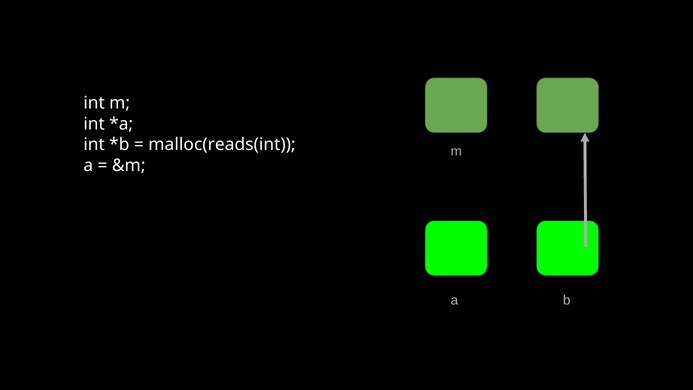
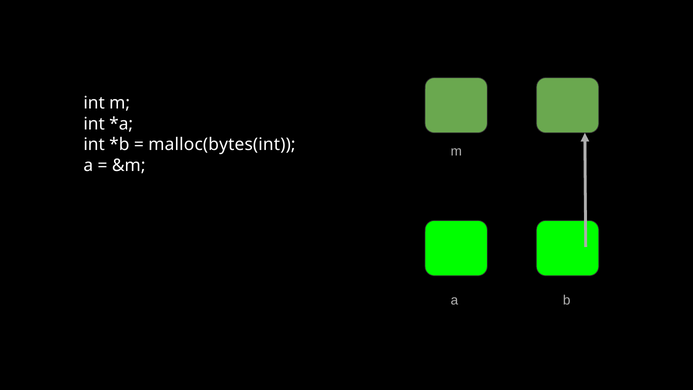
malloc(reads(int: malloc(reads(int -> malloc(bytes(int (222, 145)
